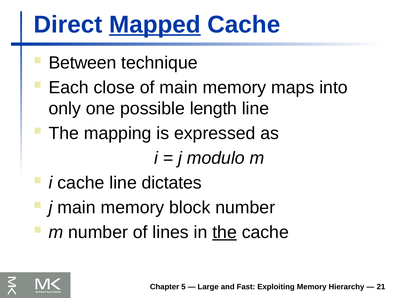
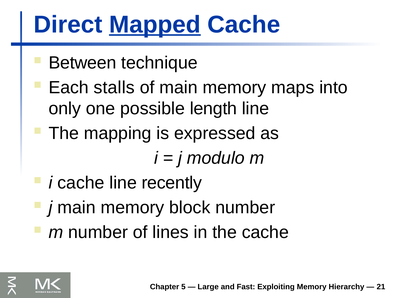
close: close -> stalls (114, 87)
dictates: dictates -> recently (172, 183)
the underline: present -> none (225, 232)
